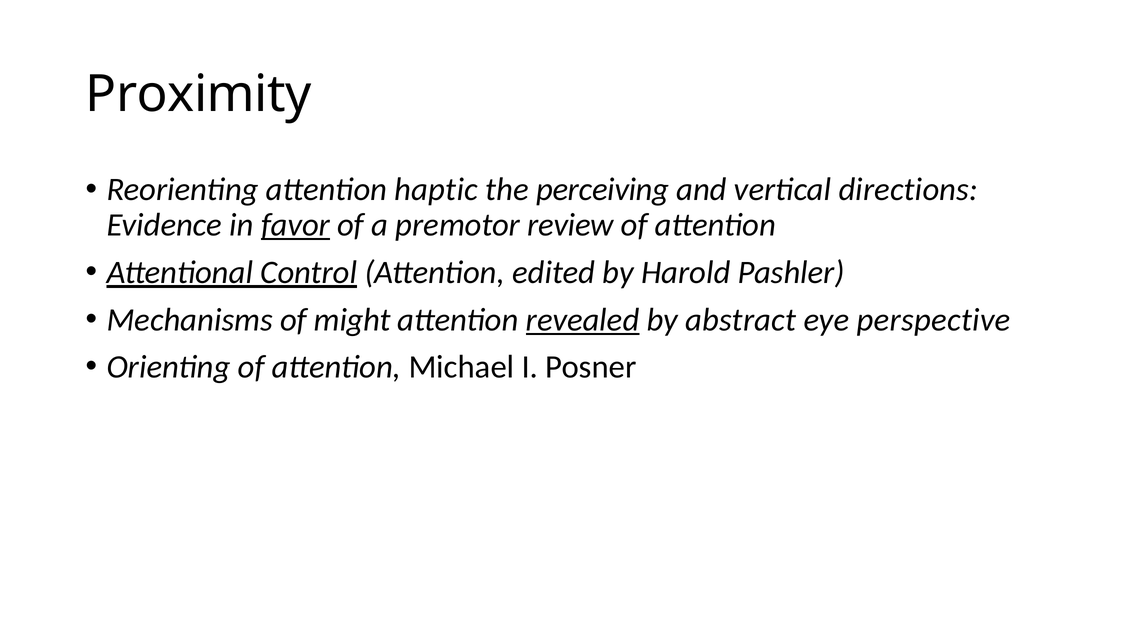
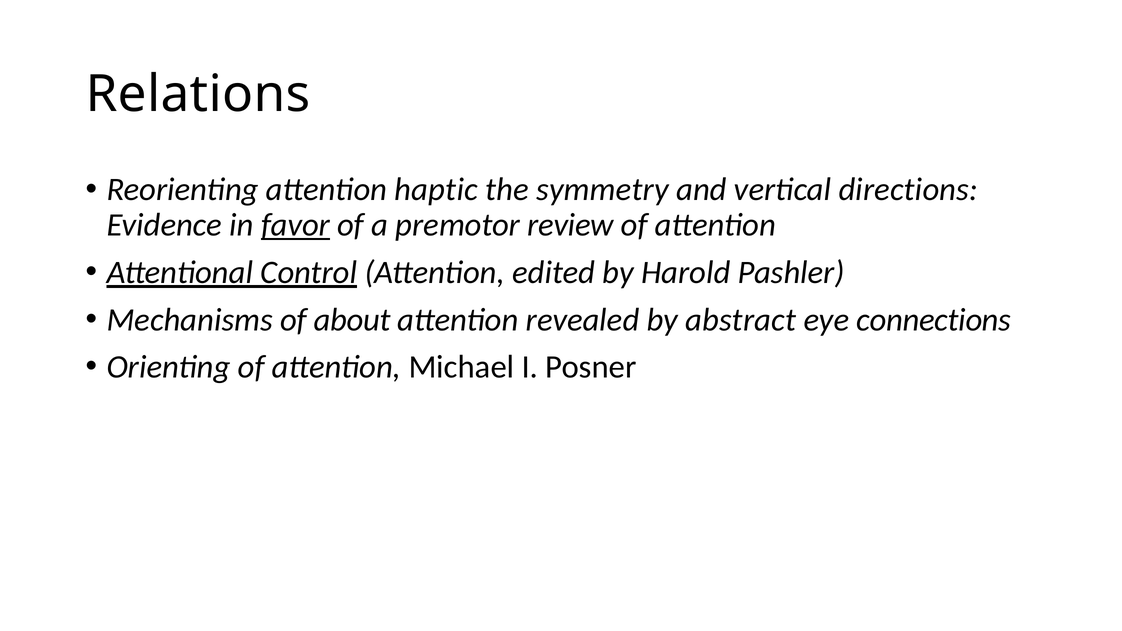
Proximity: Proximity -> Relations (198, 94)
perceiving: perceiving -> symmetry (602, 190)
might: might -> about (352, 320)
revealed underline: present -> none (583, 320)
perspective: perspective -> connections (934, 320)
